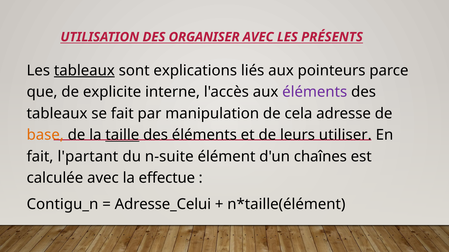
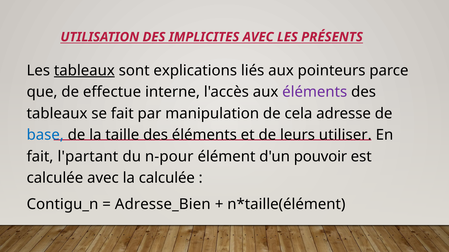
ORGANISER: ORGANISER -> IMPLICITES (204, 37)
explicite: explicite -> effectue (112, 92)
base colour: orange -> blue (45, 135)
taille underline: present -> none (122, 135)
n-suite: n-suite -> n-pour (169, 157)
chaînes: chaînes -> pouvoir (320, 157)
la effectue: effectue -> calculée (167, 178)
Adresse_Celui: Adresse_Celui -> Adresse_Bien (163, 205)
